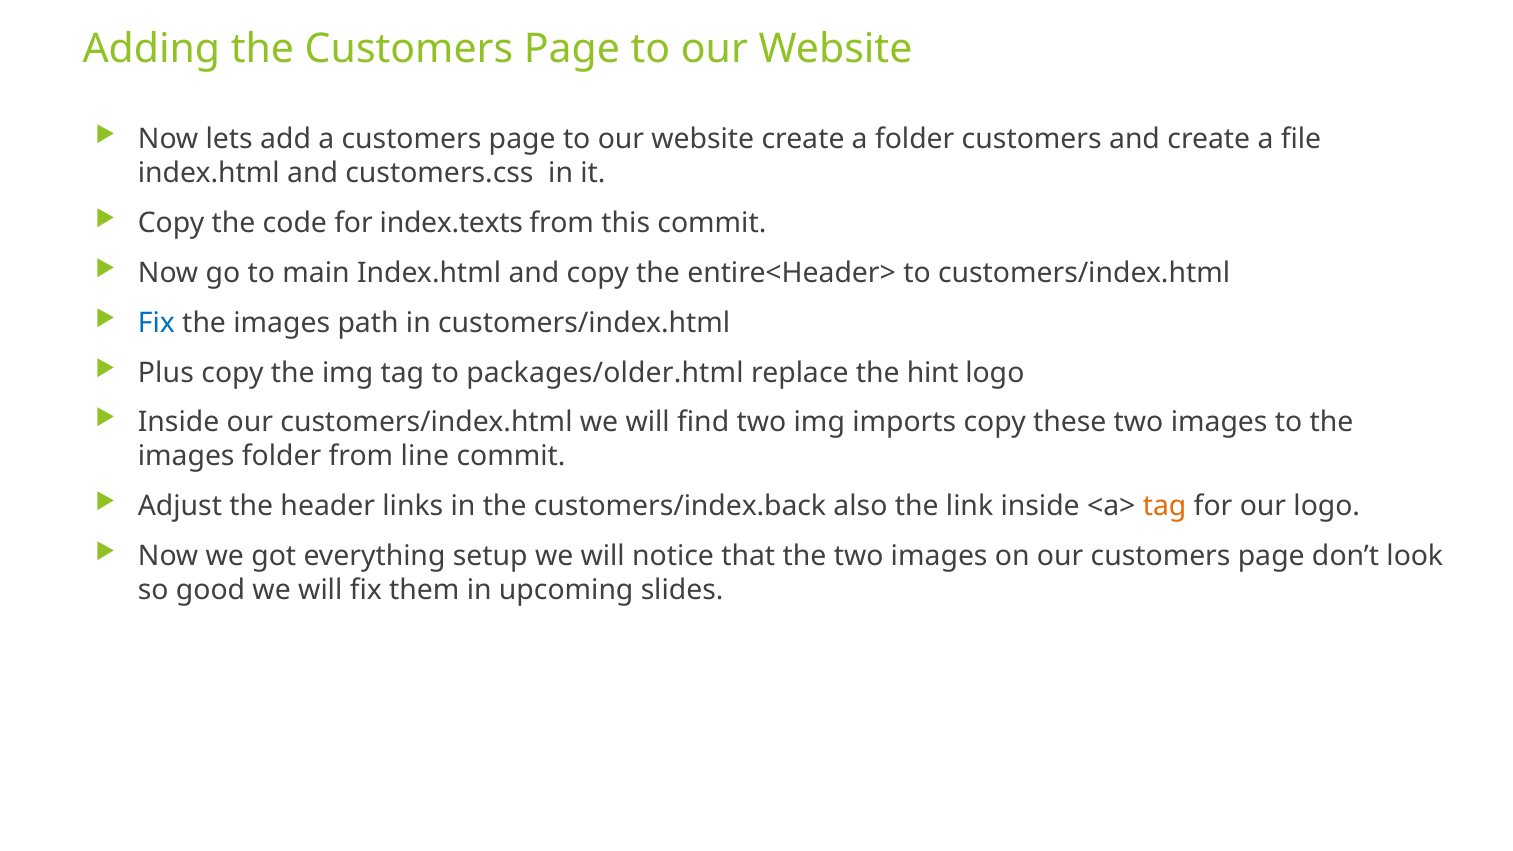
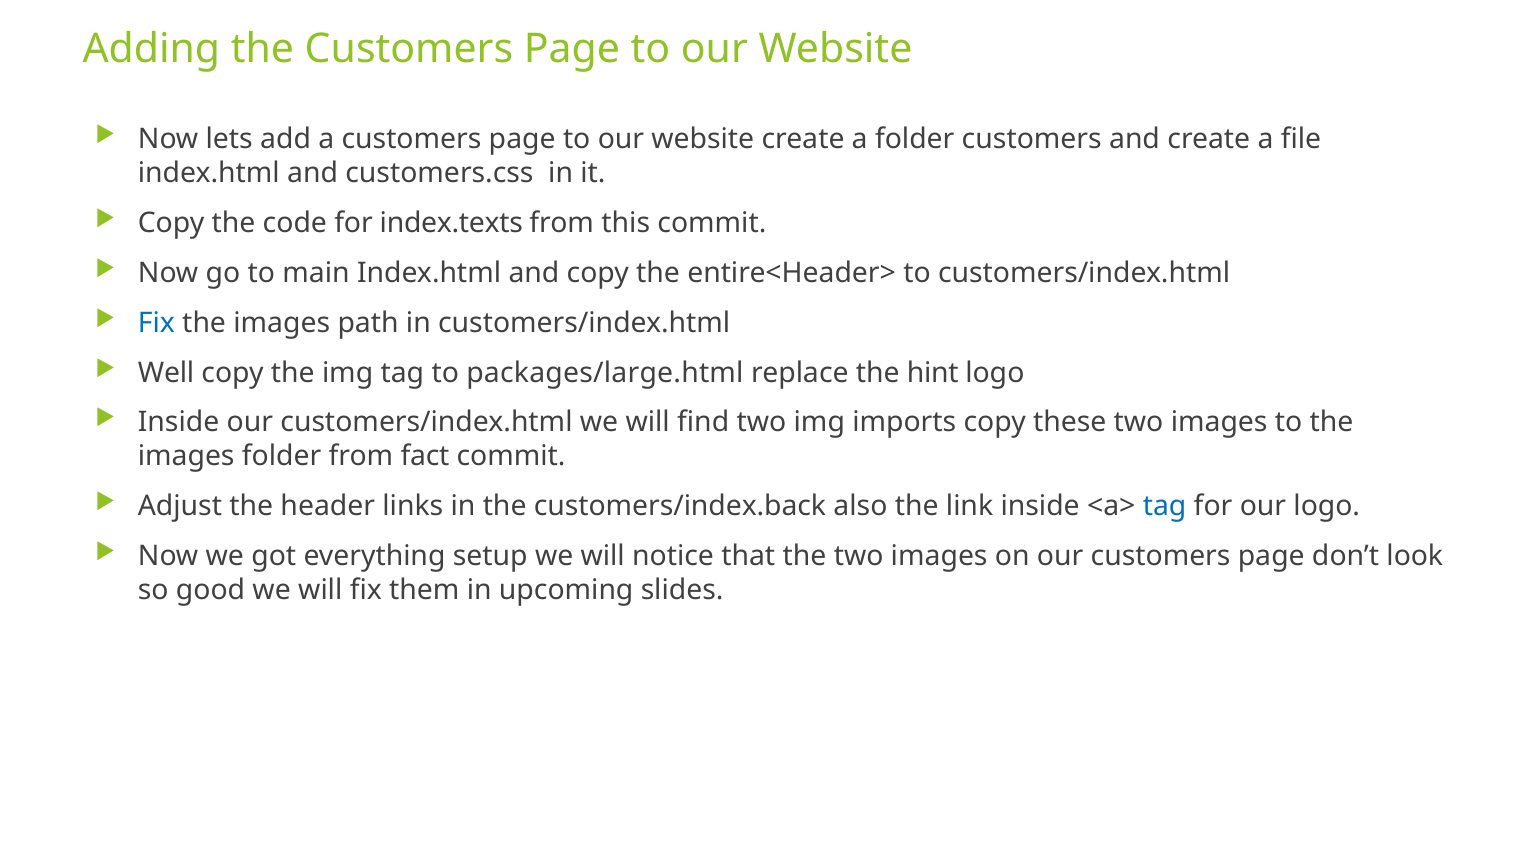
Plus: Plus -> Well (166, 373)
packages/older.html: packages/older.html -> packages/large.html (605, 373)
line: line -> fact (425, 457)
tag colour: orange -> blue (1165, 506)
